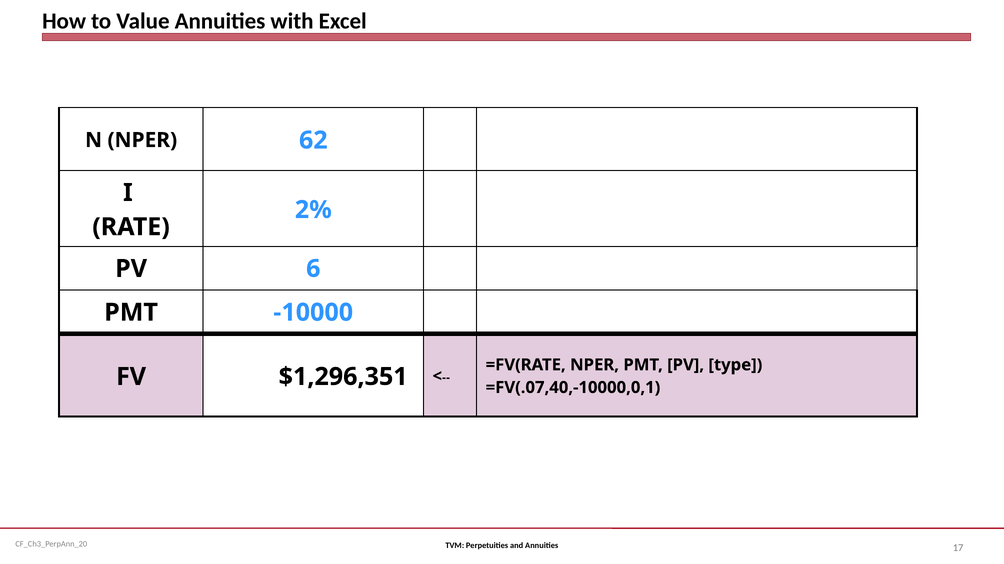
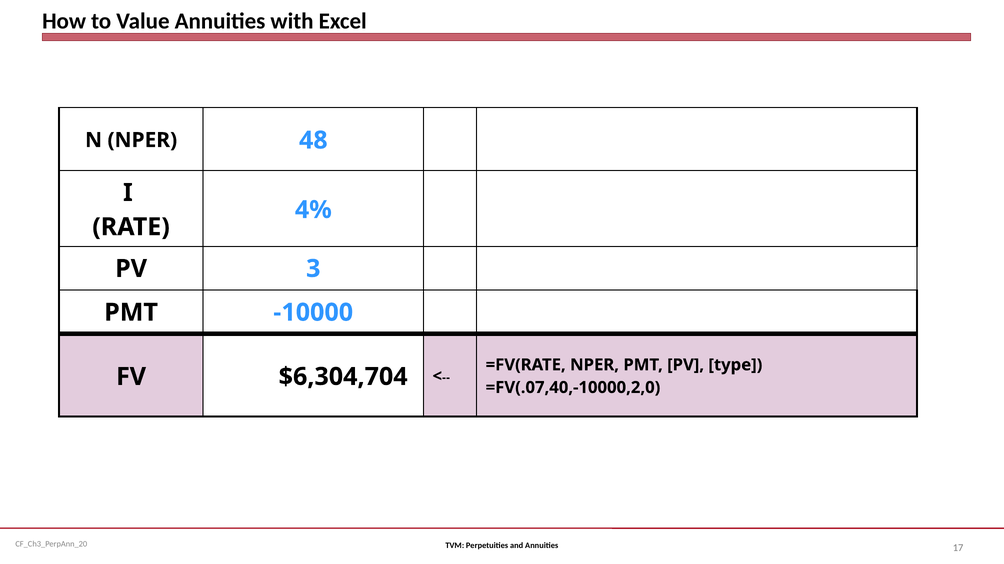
62: 62 -> 48 (313, 140)
2%: 2% -> 4% (313, 210)
6: 6 -> 3 (313, 269)
$1,296,351: $1,296,351 -> $6,304,704 (343, 377)
=FV(.07,40,-10000,0,1: =FV(.07,40,-10000,0,1 -> =FV(.07,40,-10000,2,0 (573, 388)
